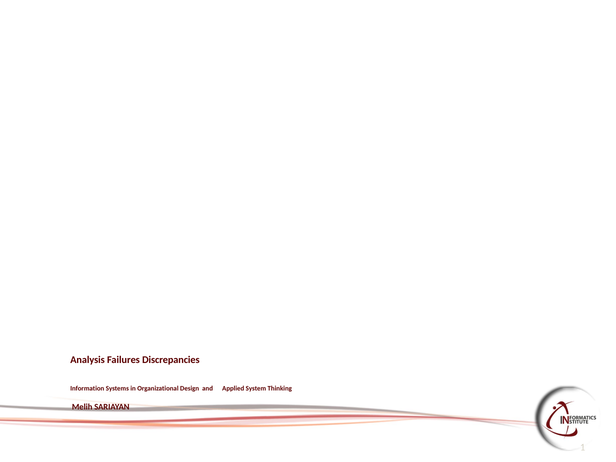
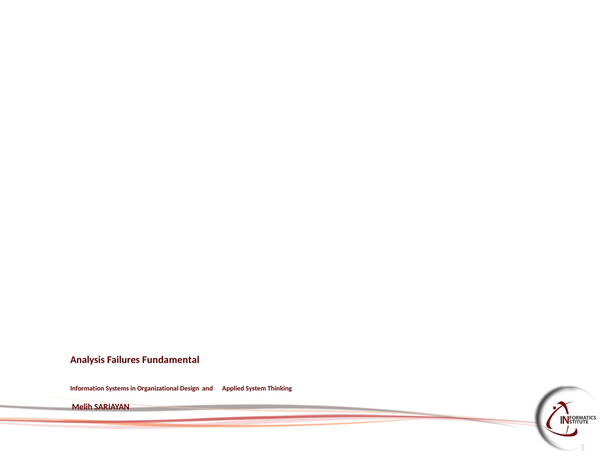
Discrepancies: Discrepancies -> Fundamental (171, 360)
